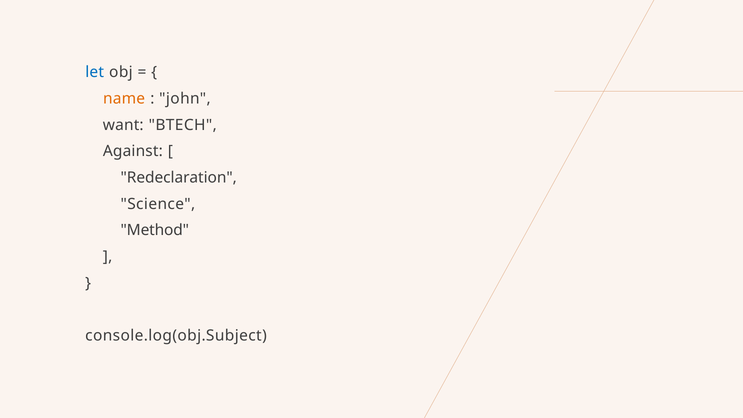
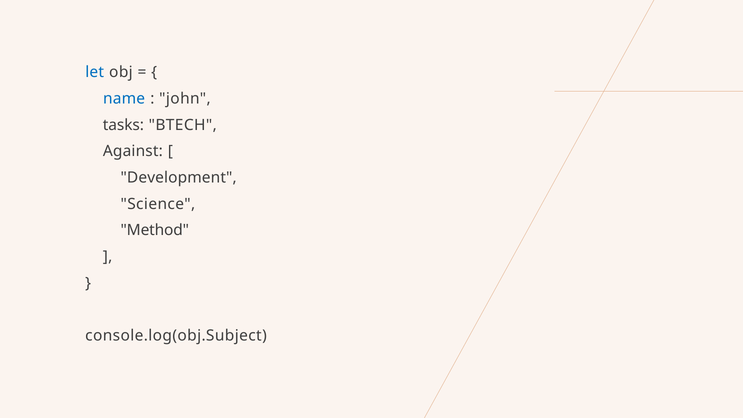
name colour: orange -> blue (124, 99)
want: want -> tasks (123, 125)
Redeclaration: Redeclaration -> Development (179, 178)
